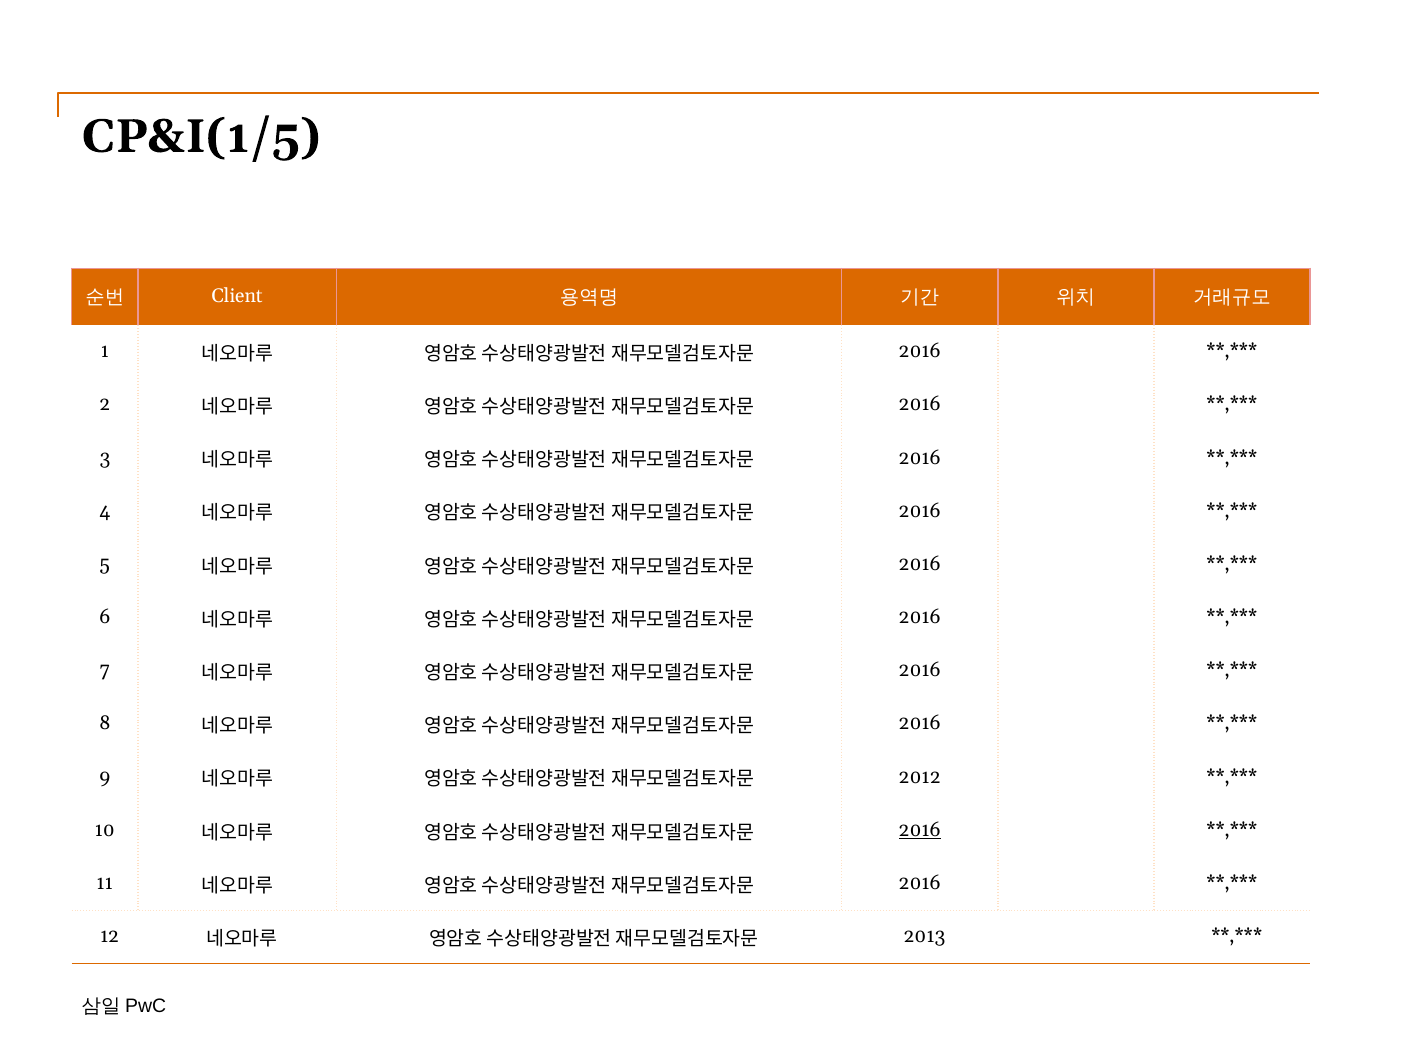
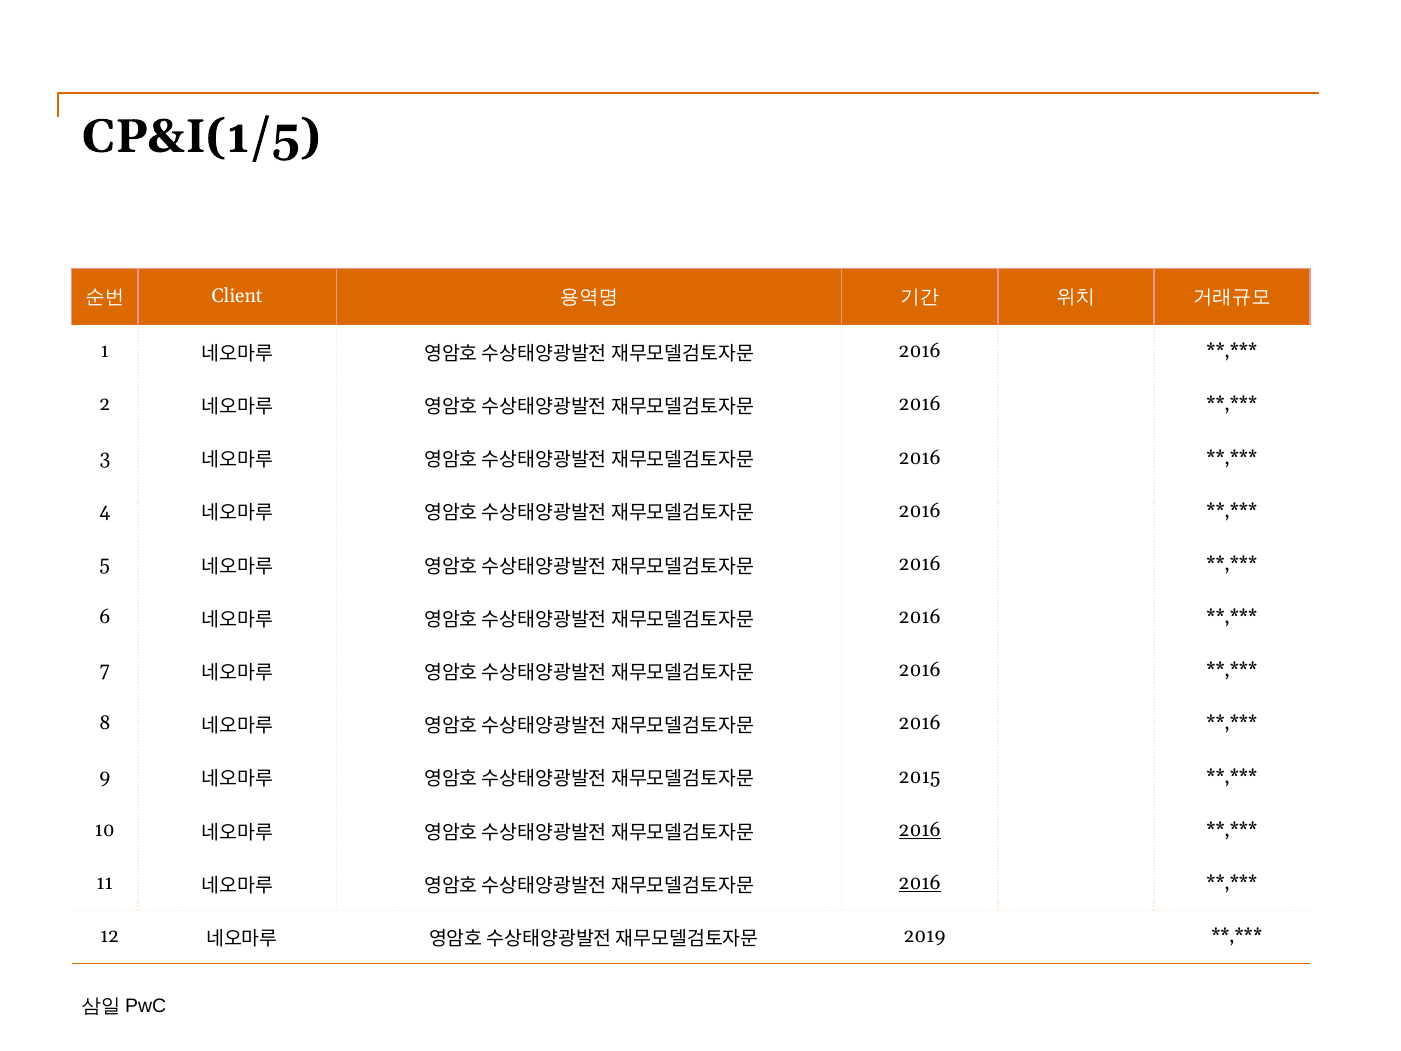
2012: 2012 -> 2015 (920, 777)
2016 underline: none -> present (920, 883)
2013: 2013 -> 2019 (925, 936)
